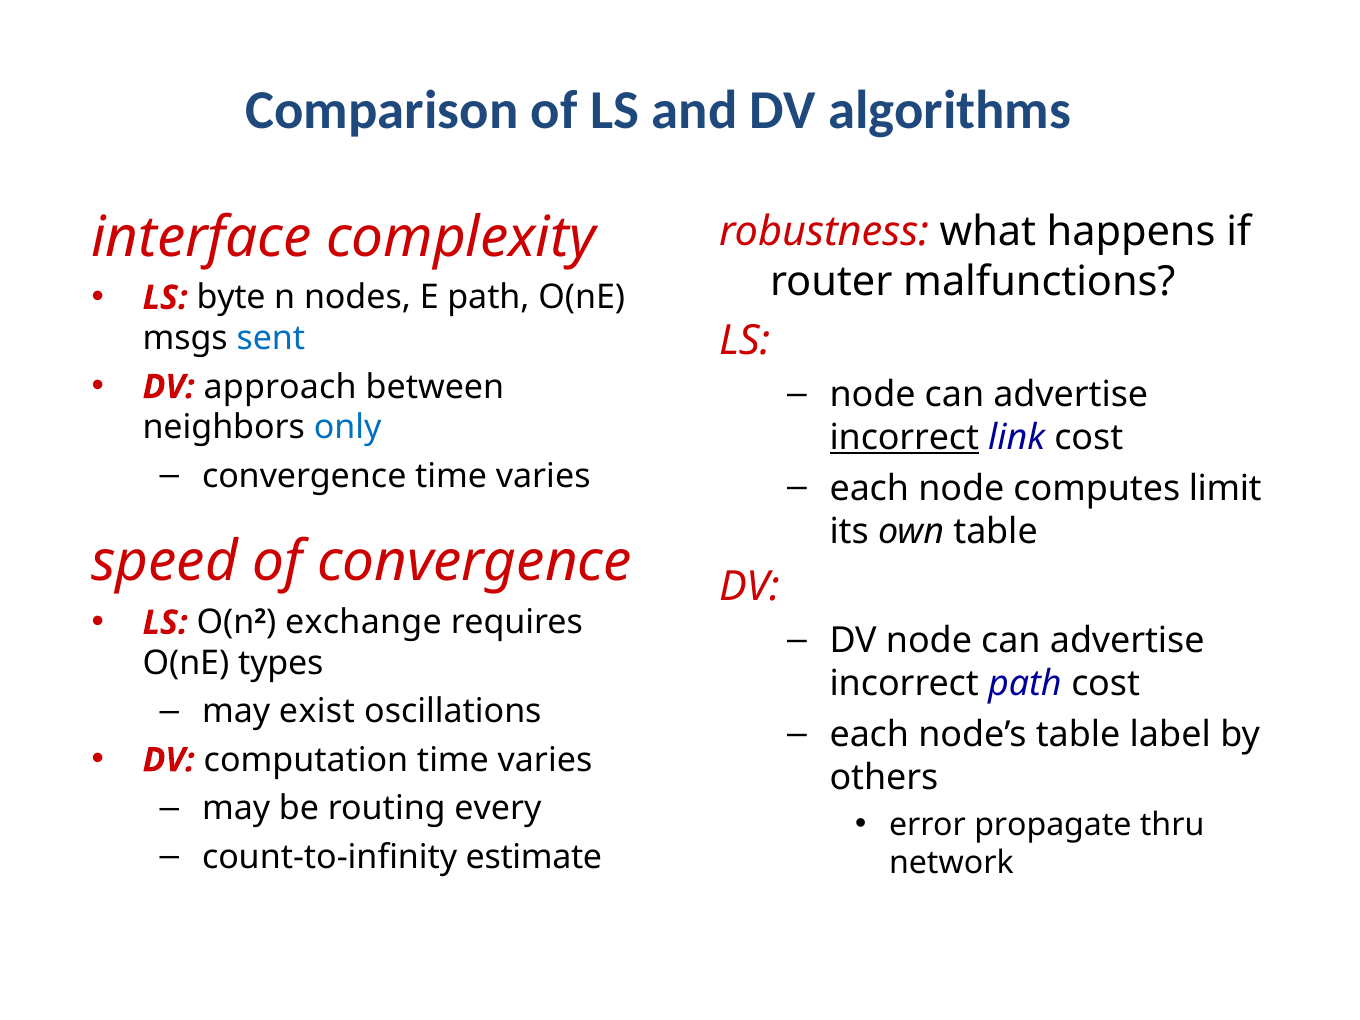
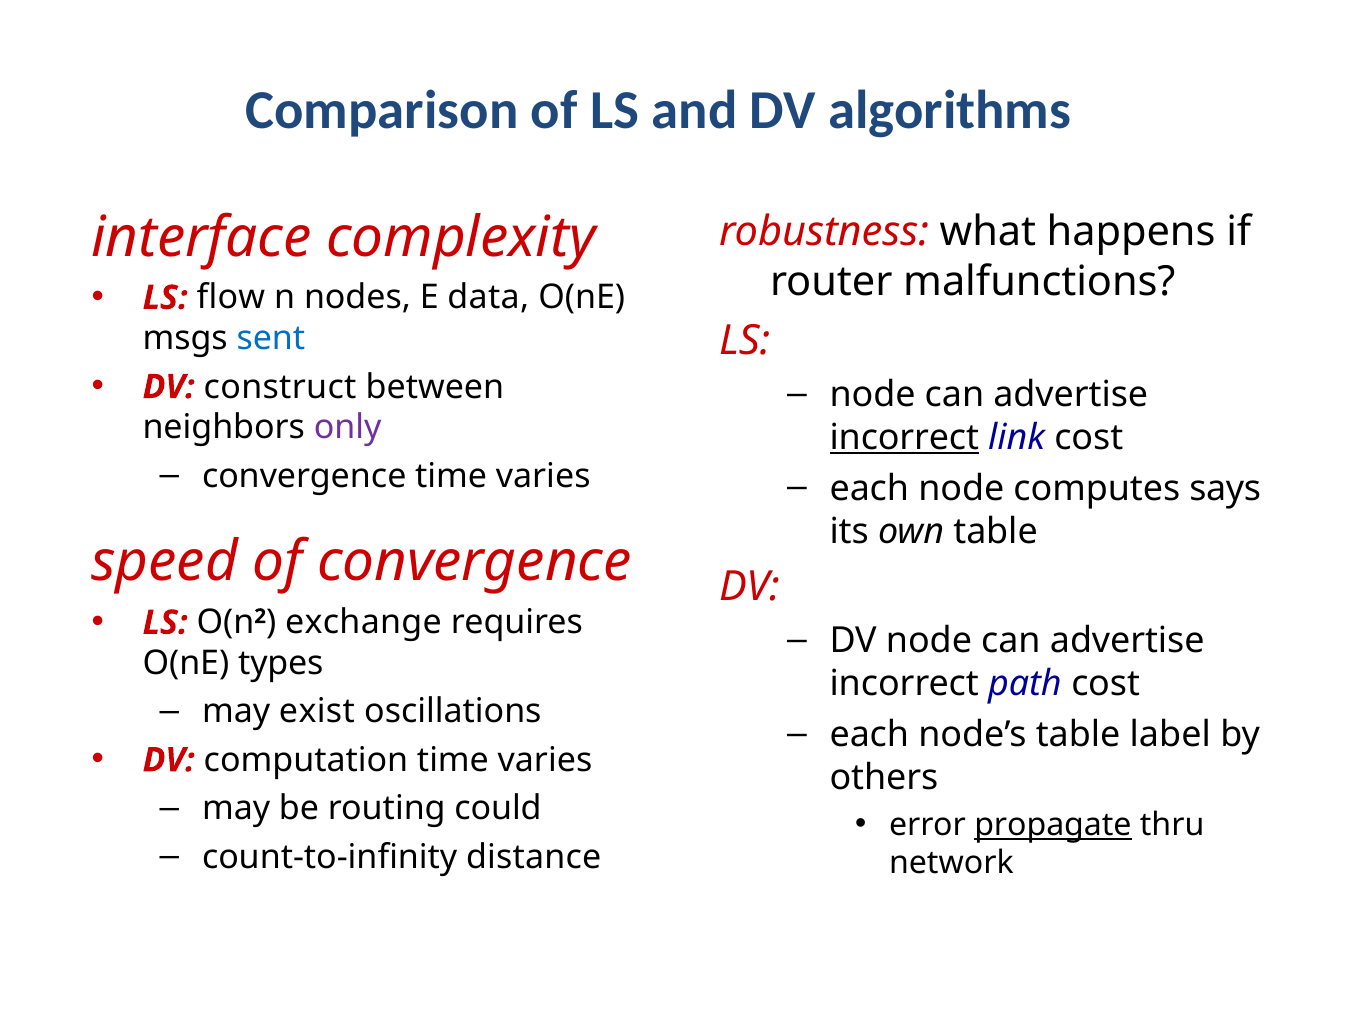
byte: byte -> flow (231, 298)
E path: path -> data (488, 298)
approach: approach -> construct (280, 387)
only colour: blue -> purple (348, 428)
limit: limit -> says (1225, 488)
every: every -> could (498, 808)
propagate underline: none -> present (1053, 825)
estimate: estimate -> distance (534, 857)
